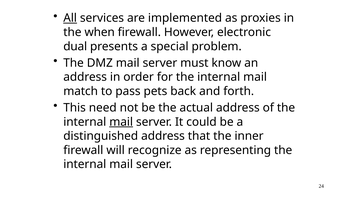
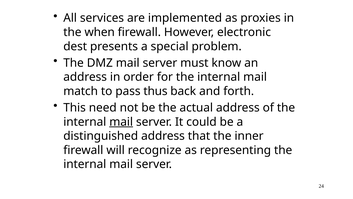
All underline: present -> none (70, 18)
dual: dual -> dest (75, 46)
pets: pets -> thus (155, 91)
